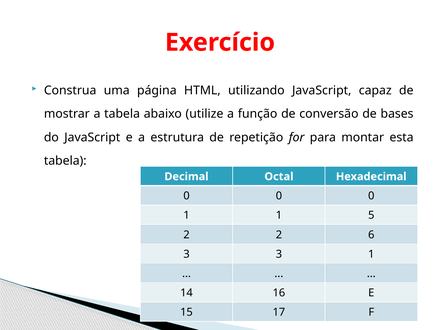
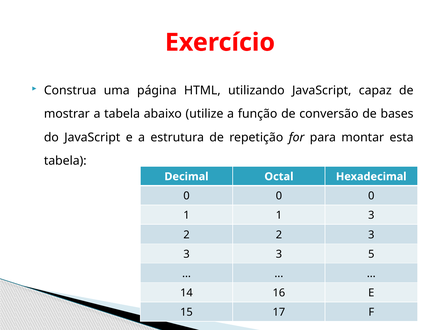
1 5: 5 -> 3 (371, 215)
2 6: 6 -> 3 (371, 235)
3 1: 1 -> 5 (371, 254)
